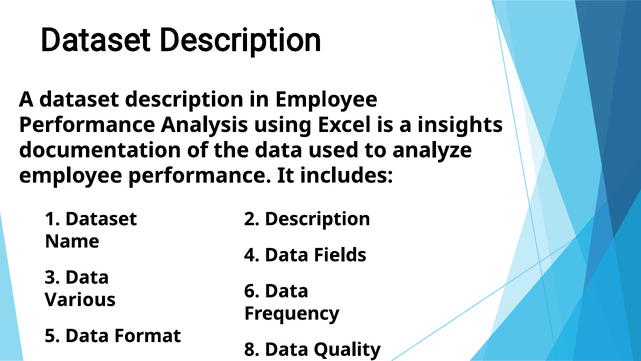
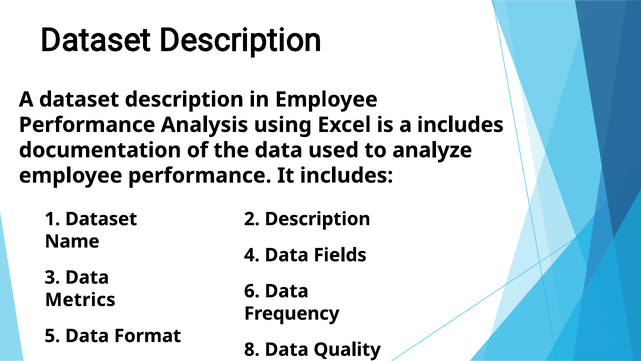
a insights: insights -> includes (460, 125)
Various: Various -> Metrics (80, 300)
